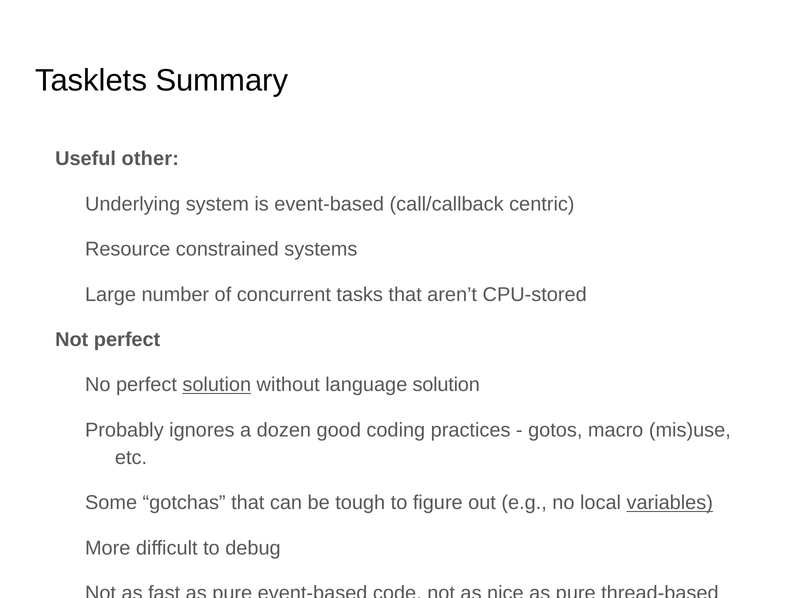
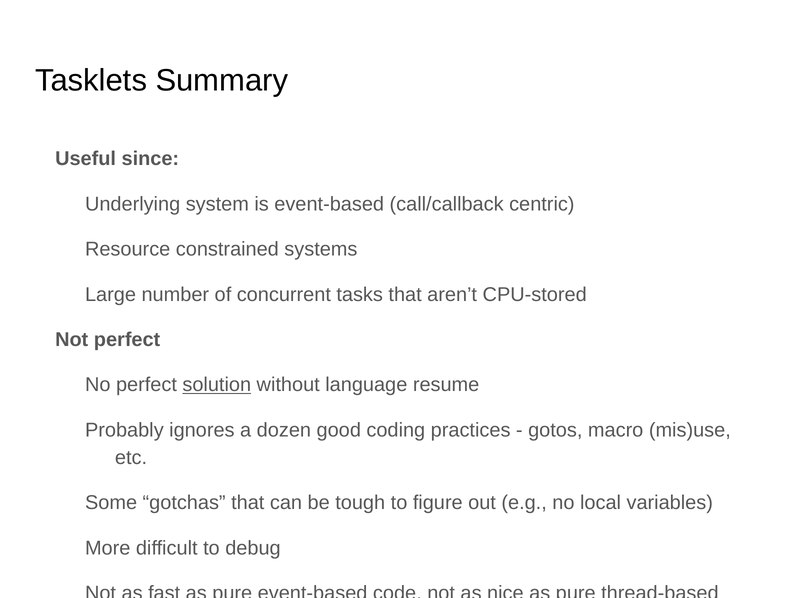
other: other -> since (150, 159)
language solution: solution -> resume (446, 385)
variables underline: present -> none (670, 503)
